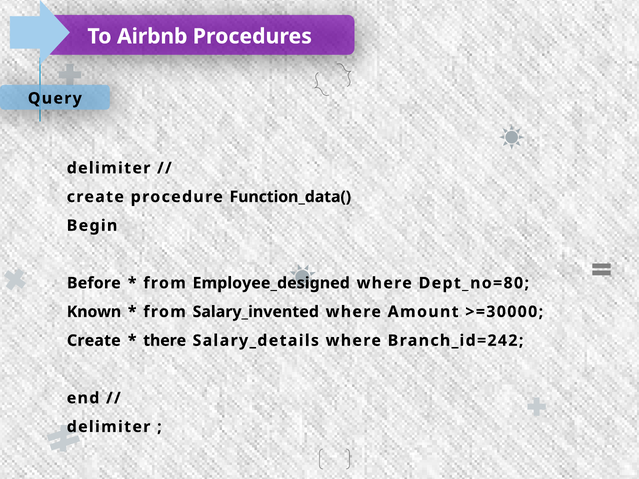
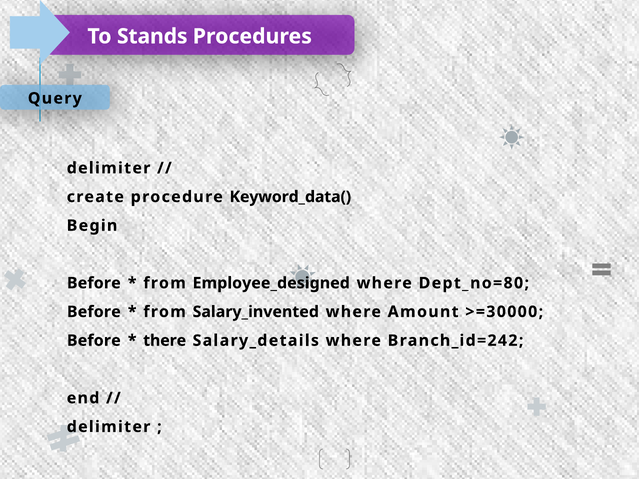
Airbnb: Airbnb -> Stands (152, 36)
Function_data(: Function_data( -> Keyword_data( (290, 197)
Known: Known -> Before (94, 312)
Create: Create -> Before (94, 341)
